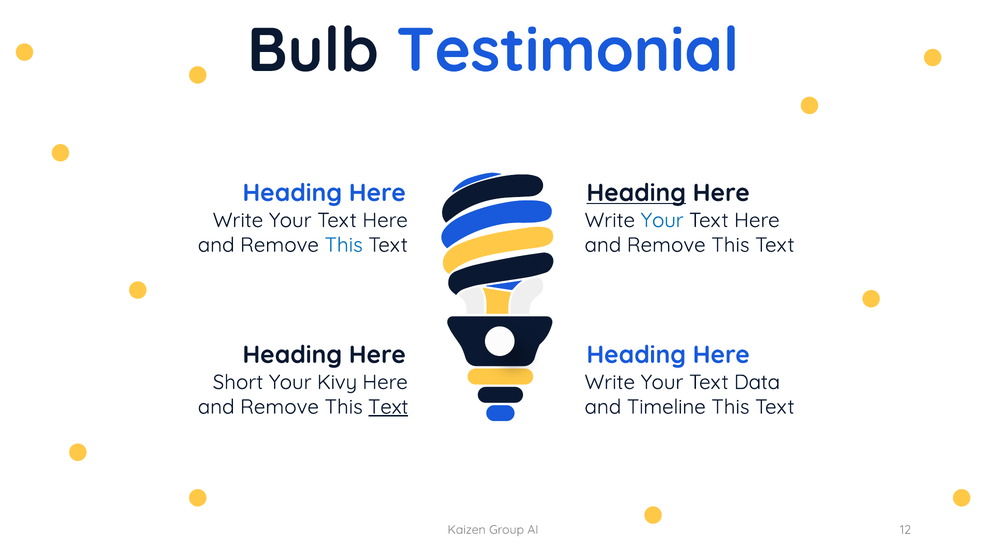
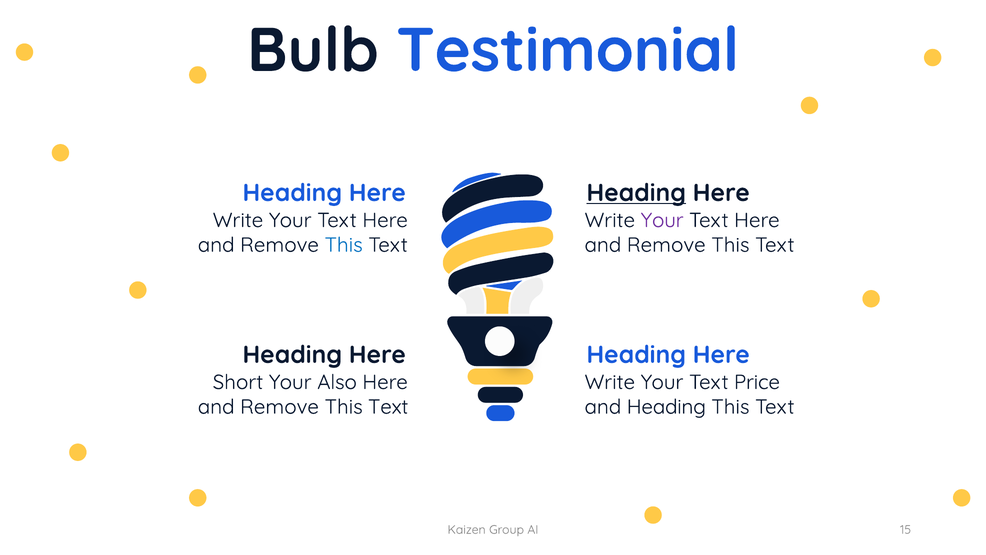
Your colour: blue -> purple (662, 220)
Kivy: Kivy -> Also (337, 382)
Data: Data -> Price (757, 382)
Text underline: present -> none (388, 407)
and Timeline: Timeline -> Heading (666, 407)
12: 12 -> 15 (905, 529)
